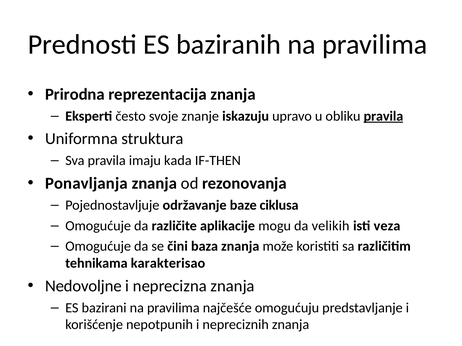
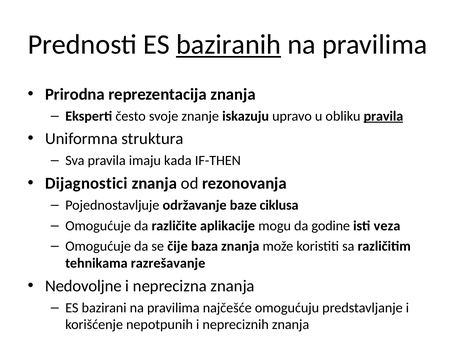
baziranih underline: none -> present (229, 45)
Ponavljanja: Ponavljanja -> Dijagnostici (86, 184)
velikih: velikih -> godine (331, 226)
čini: čini -> čije (178, 247)
karakterisao: karakterisao -> razrešavanje (168, 264)
